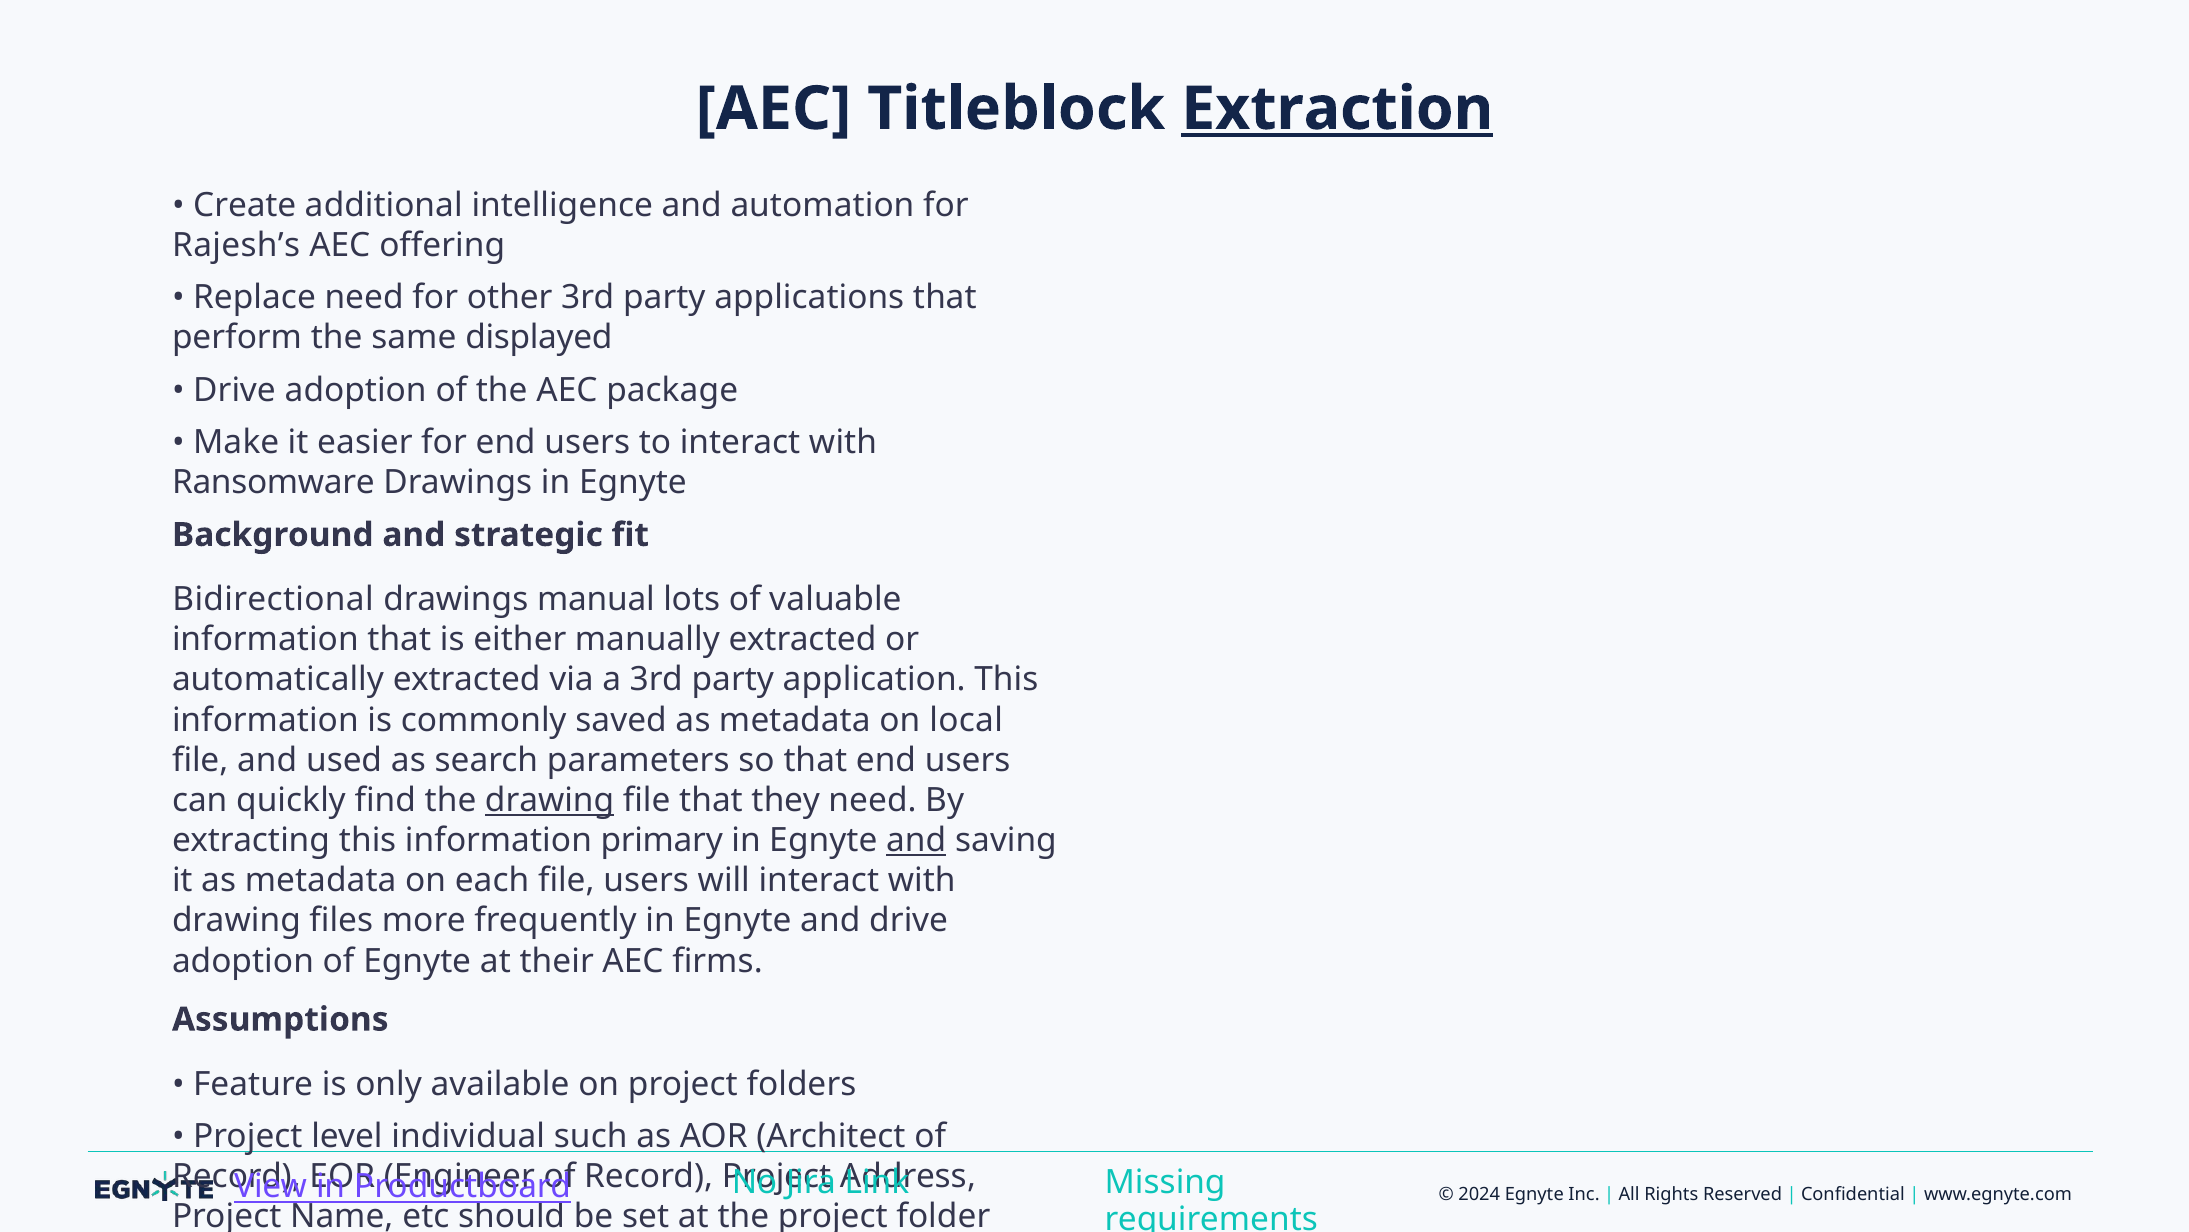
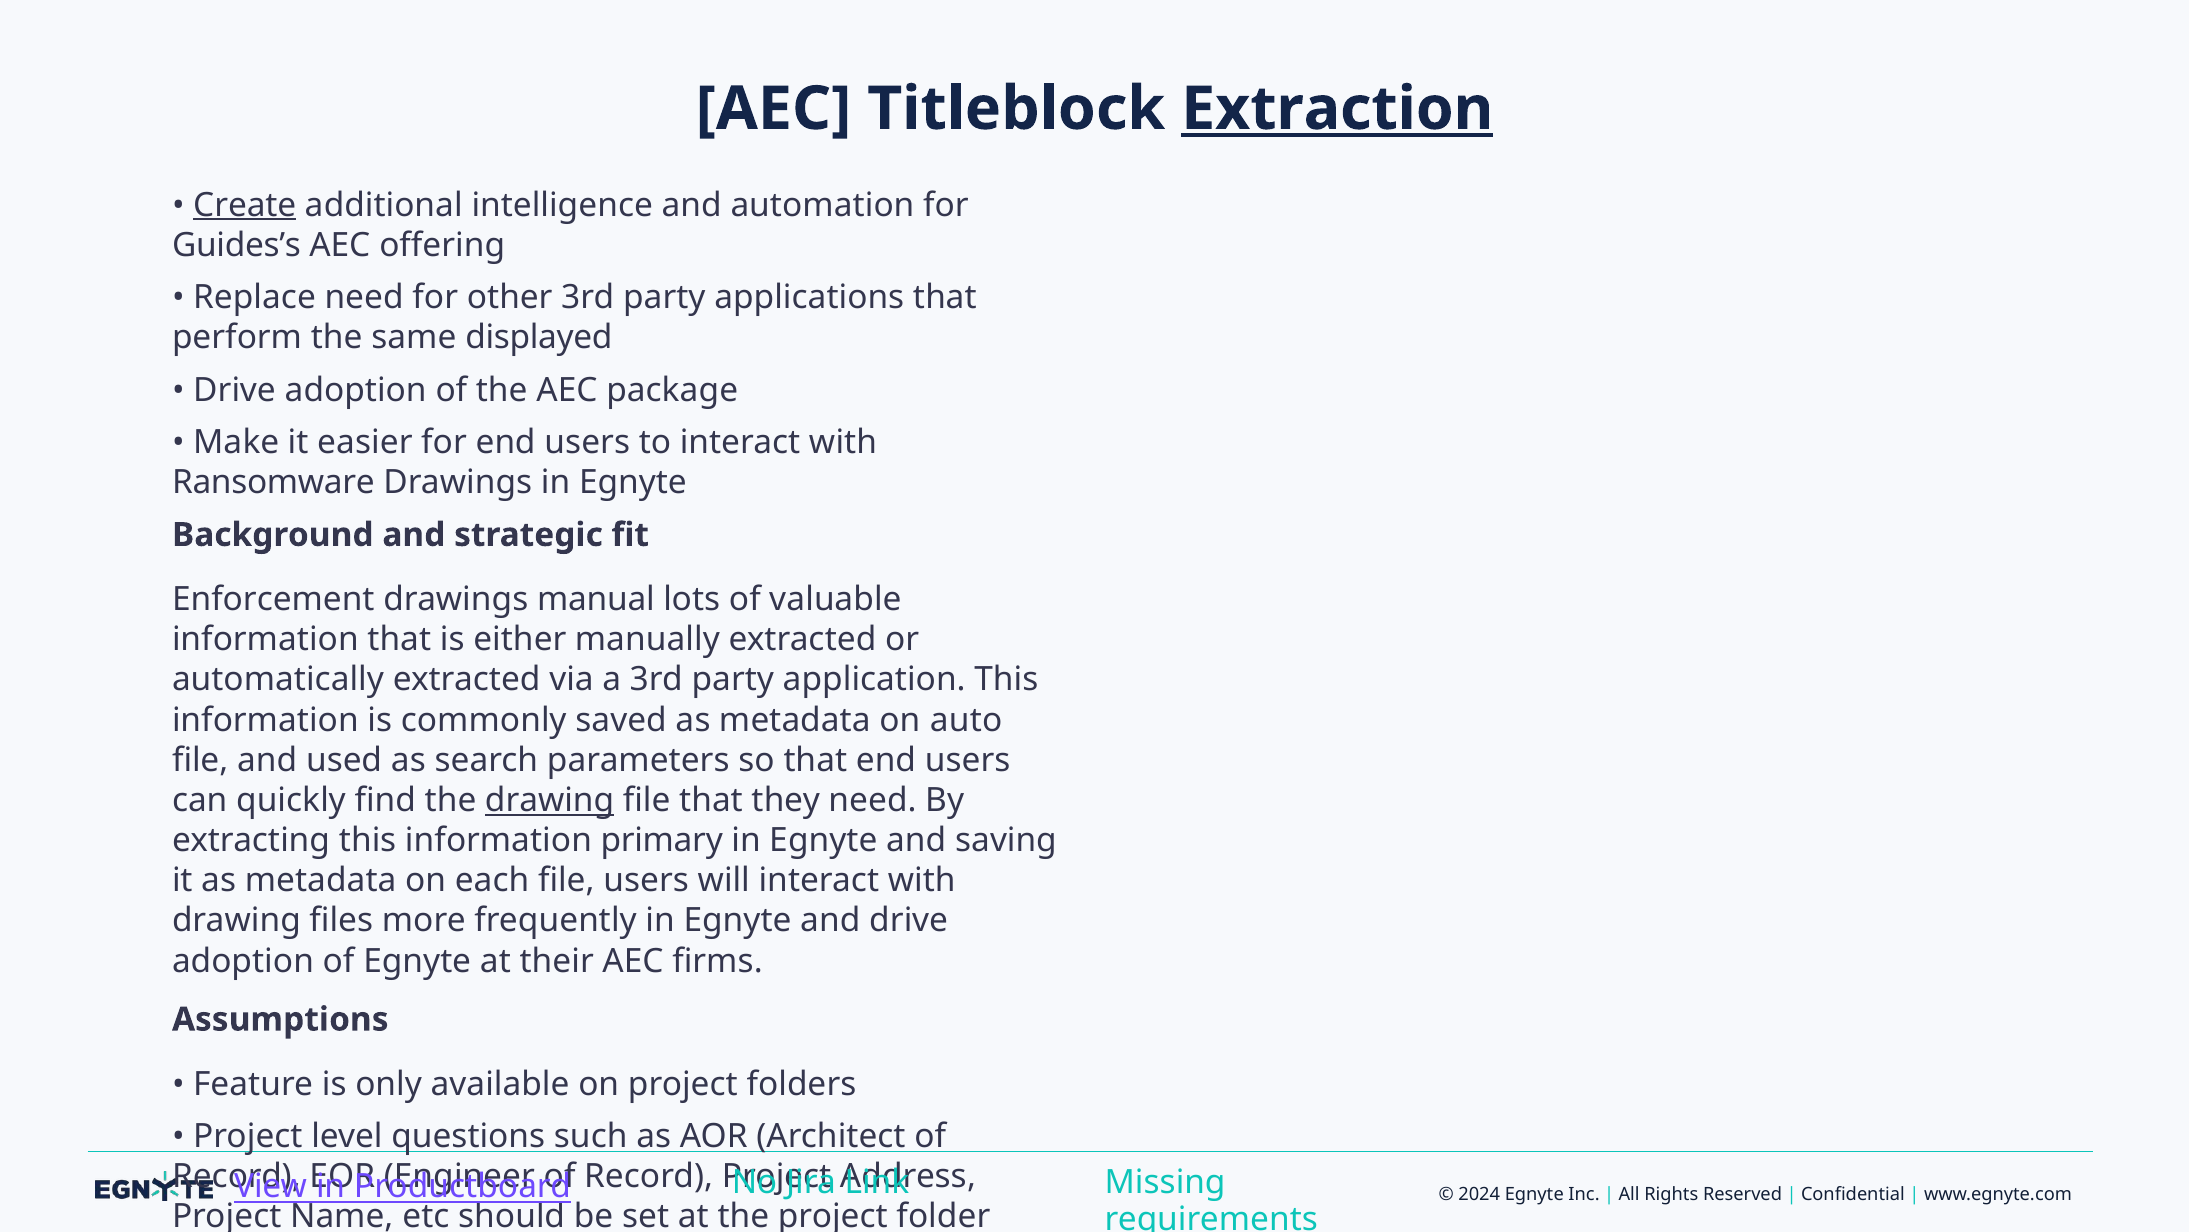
Create underline: none -> present (245, 205)
Rajesh’s: Rajesh’s -> Guides’s (236, 245)
Bidirectional: Bidirectional -> Enforcement (273, 599)
local: local -> auto (966, 720)
and underline: present -> none (916, 840)
individual: individual -> questions (468, 1136)
